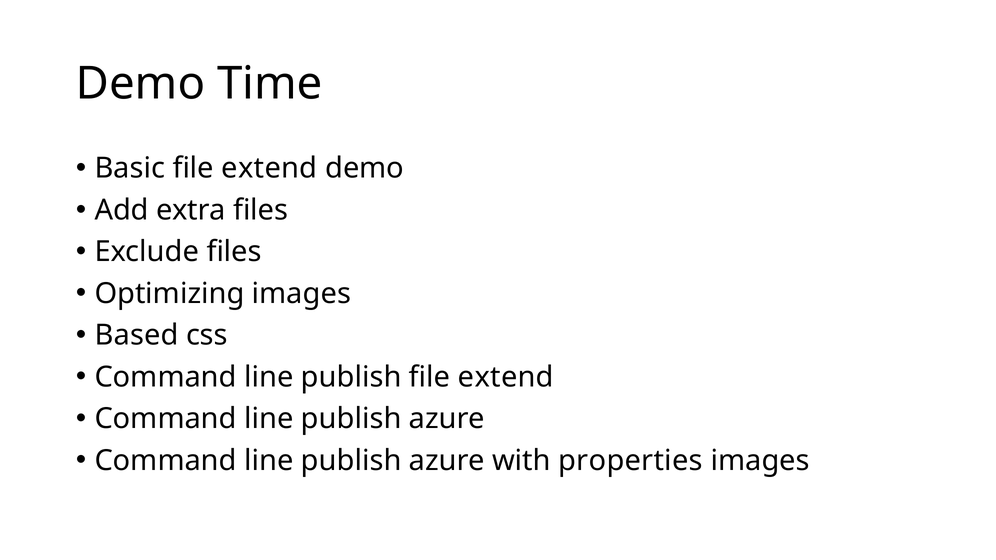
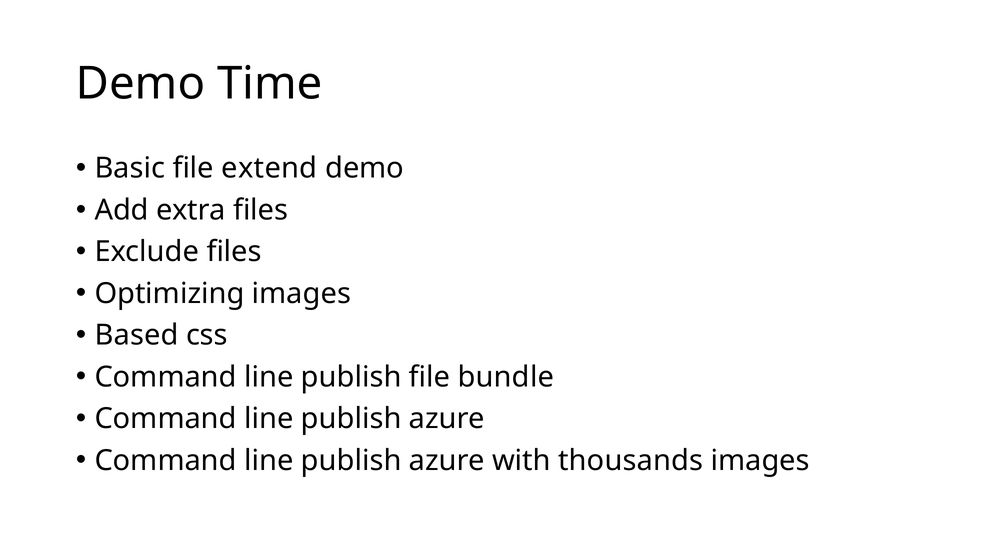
publish file extend: extend -> bundle (506, 377)
properties: properties -> thousands (631, 461)
